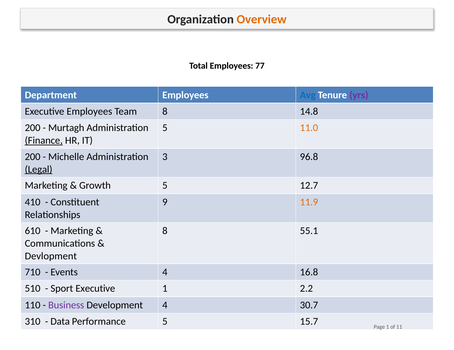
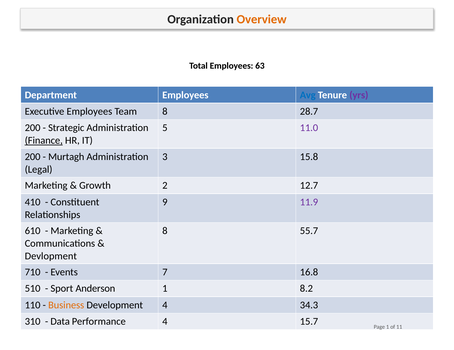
77: 77 -> 63 (260, 66)
14.8: 14.8 -> 28.7 (309, 112)
Murtagh: Murtagh -> Strategic (66, 128)
11.0 colour: orange -> purple (309, 128)
Michelle: Michelle -> Murtagh (66, 157)
96.8: 96.8 -> 15.8 (309, 157)
Legal underline: present -> none (39, 170)
Growth 5: 5 -> 2 (165, 186)
11.9 colour: orange -> purple (309, 203)
55.1: 55.1 -> 55.7 (309, 231)
Events 4: 4 -> 7 (165, 273)
Sport Executive: Executive -> Anderson (95, 289)
2.2: 2.2 -> 8.2 (306, 289)
Business colour: purple -> orange (66, 306)
30.7: 30.7 -> 34.3 (309, 306)
Performance 5: 5 -> 4 (165, 322)
